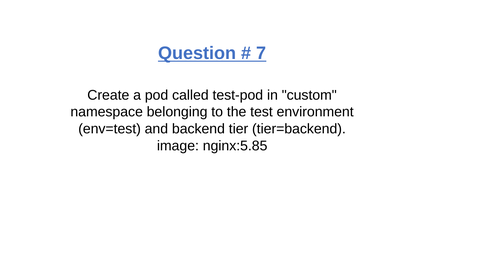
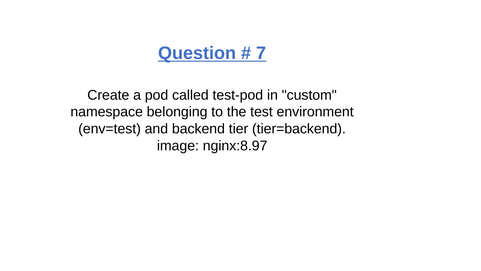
nginx:5.85: nginx:5.85 -> nginx:8.97 (235, 146)
